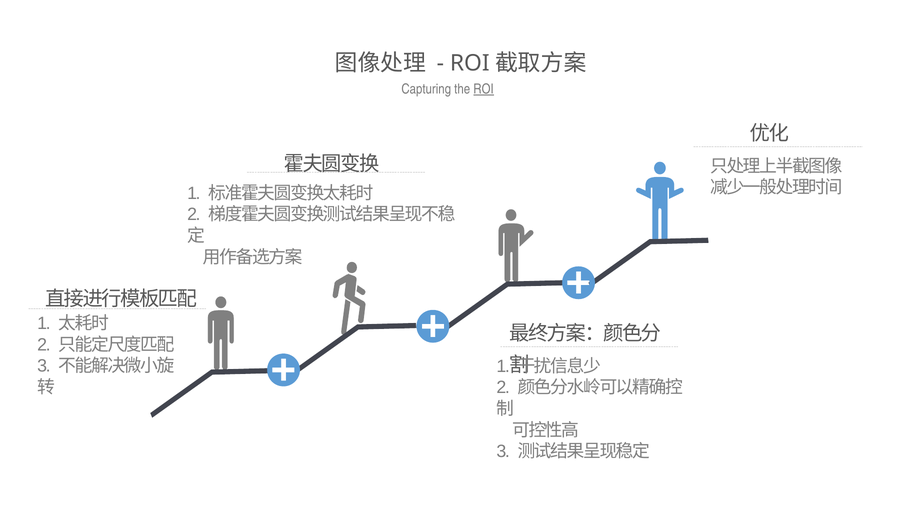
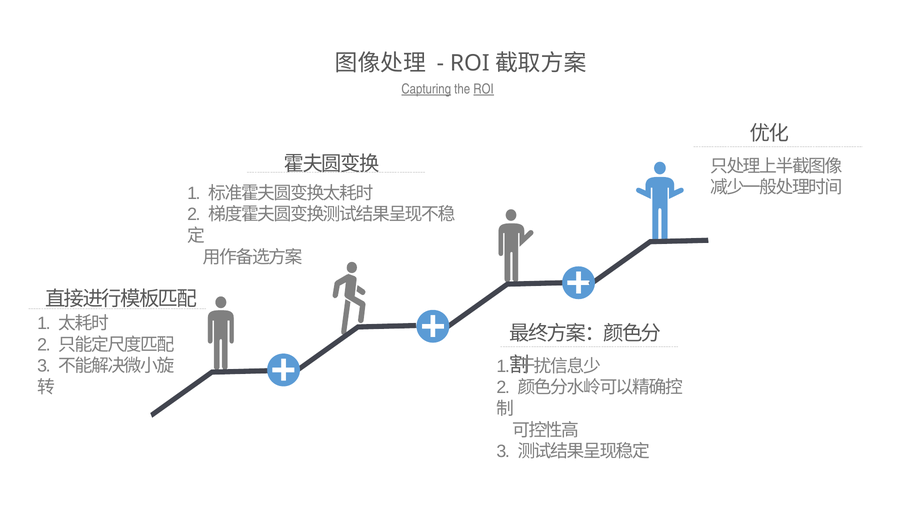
Capturing underline: none -> present (426, 89)
